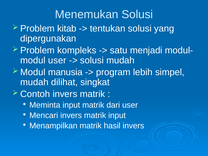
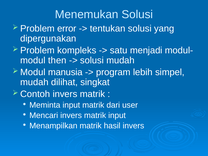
kitab: kitab -> error (67, 29)
modul user: user -> then (57, 60)
